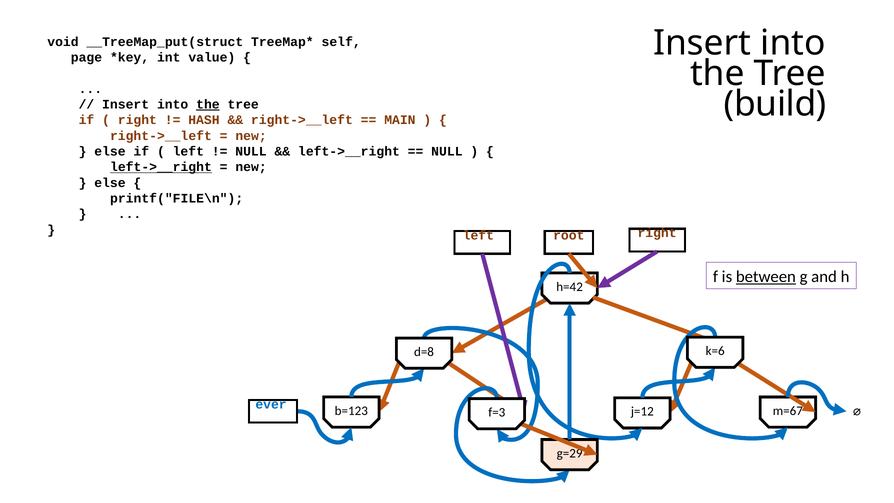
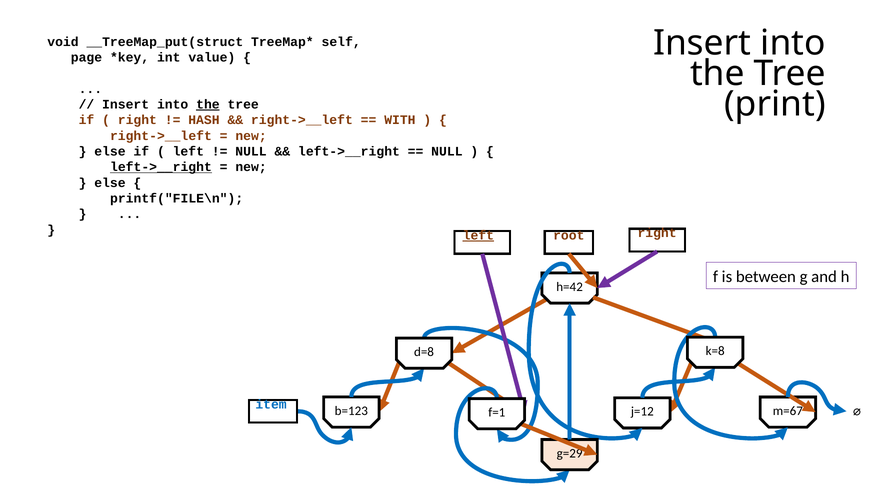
build: build -> print (775, 104)
MAIN: MAIN -> WITH (400, 120)
left underline: none -> present (478, 235)
between underline: present -> none (766, 277)
k=6: k=6 -> k=8 (715, 351)
ever: ever -> item (271, 404)
f=3: f=3 -> f=1 (497, 412)
